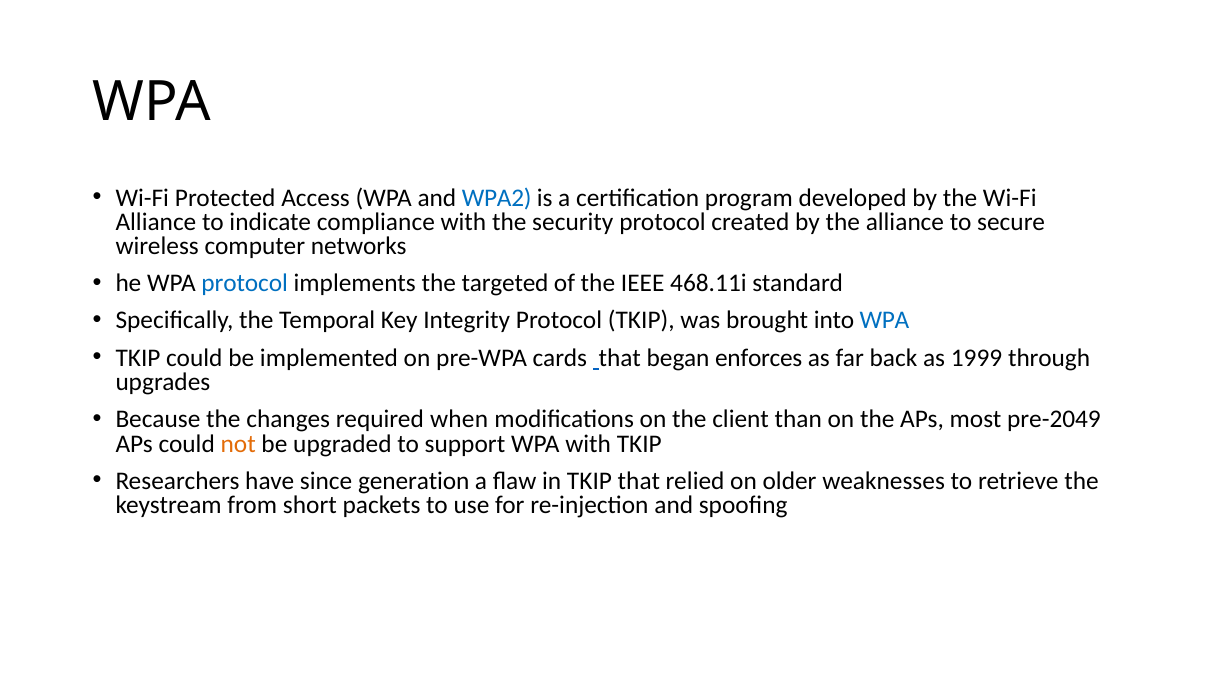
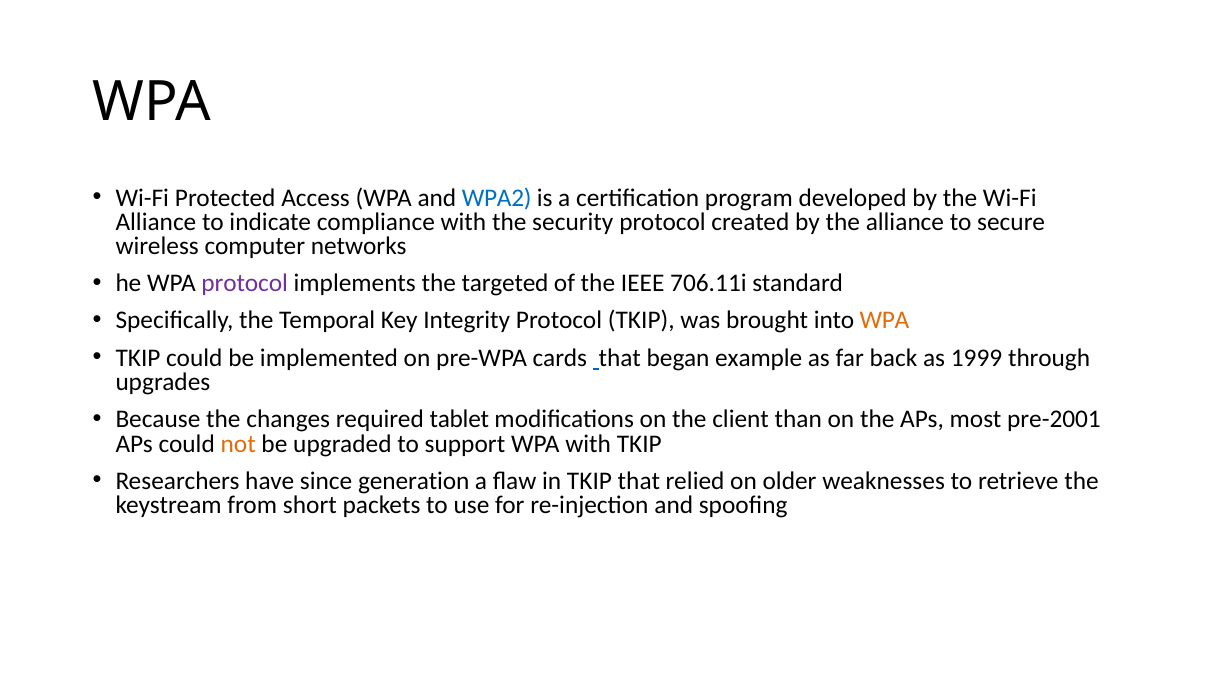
protocol colour: blue -> purple (245, 283)
468.11i: 468.11i -> 706.11i (708, 283)
WPA colour: blue -> orange (884, 320)
enforces: enforces -> example (759, 358)
when: when -> tablet (459, 419)
pre-2049: pre-2049 -> pre-2001 (1054, 419)
